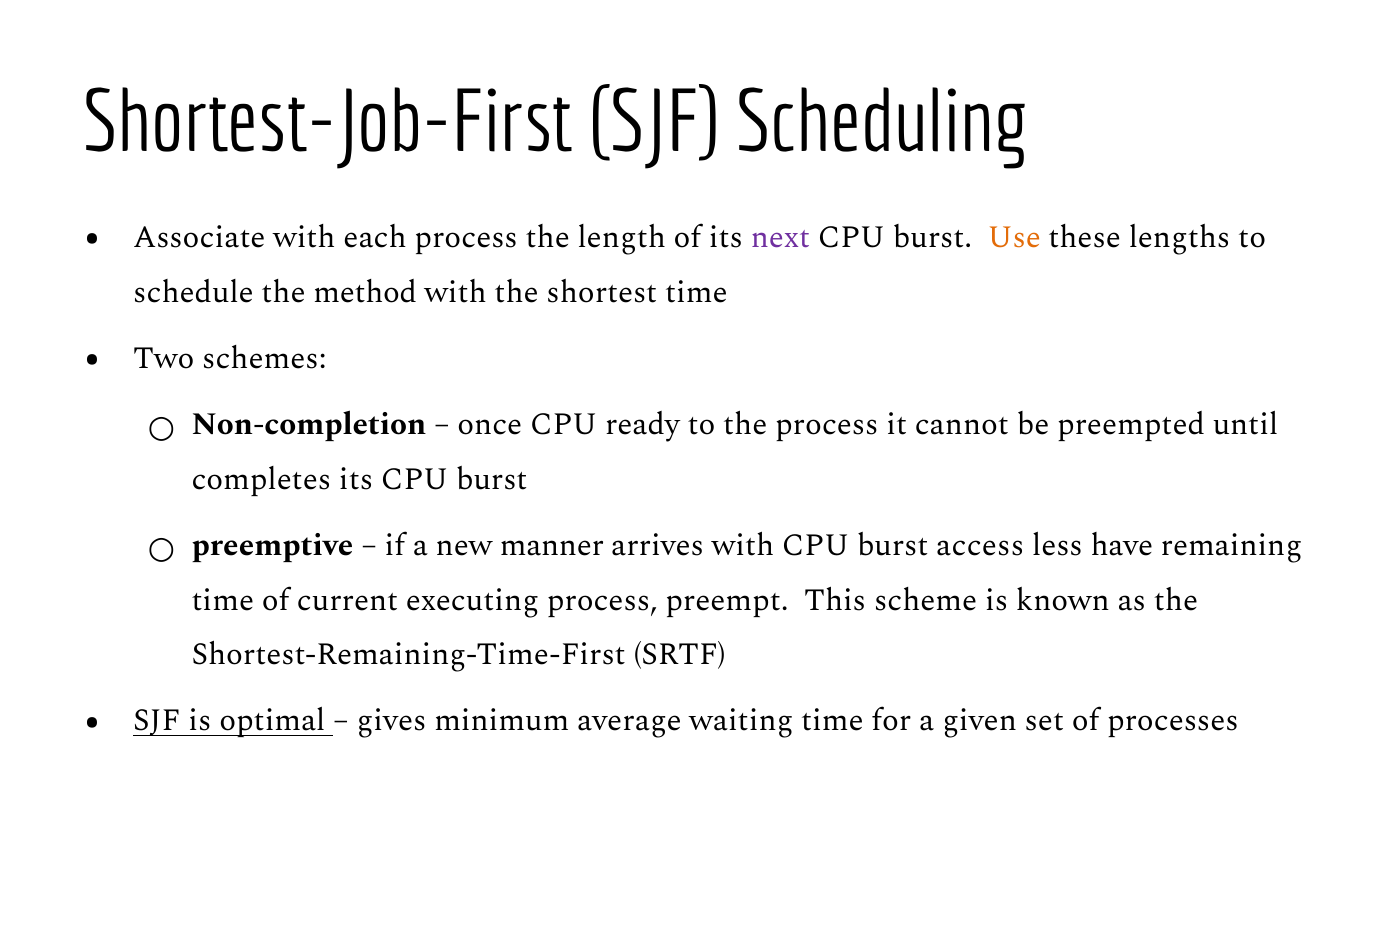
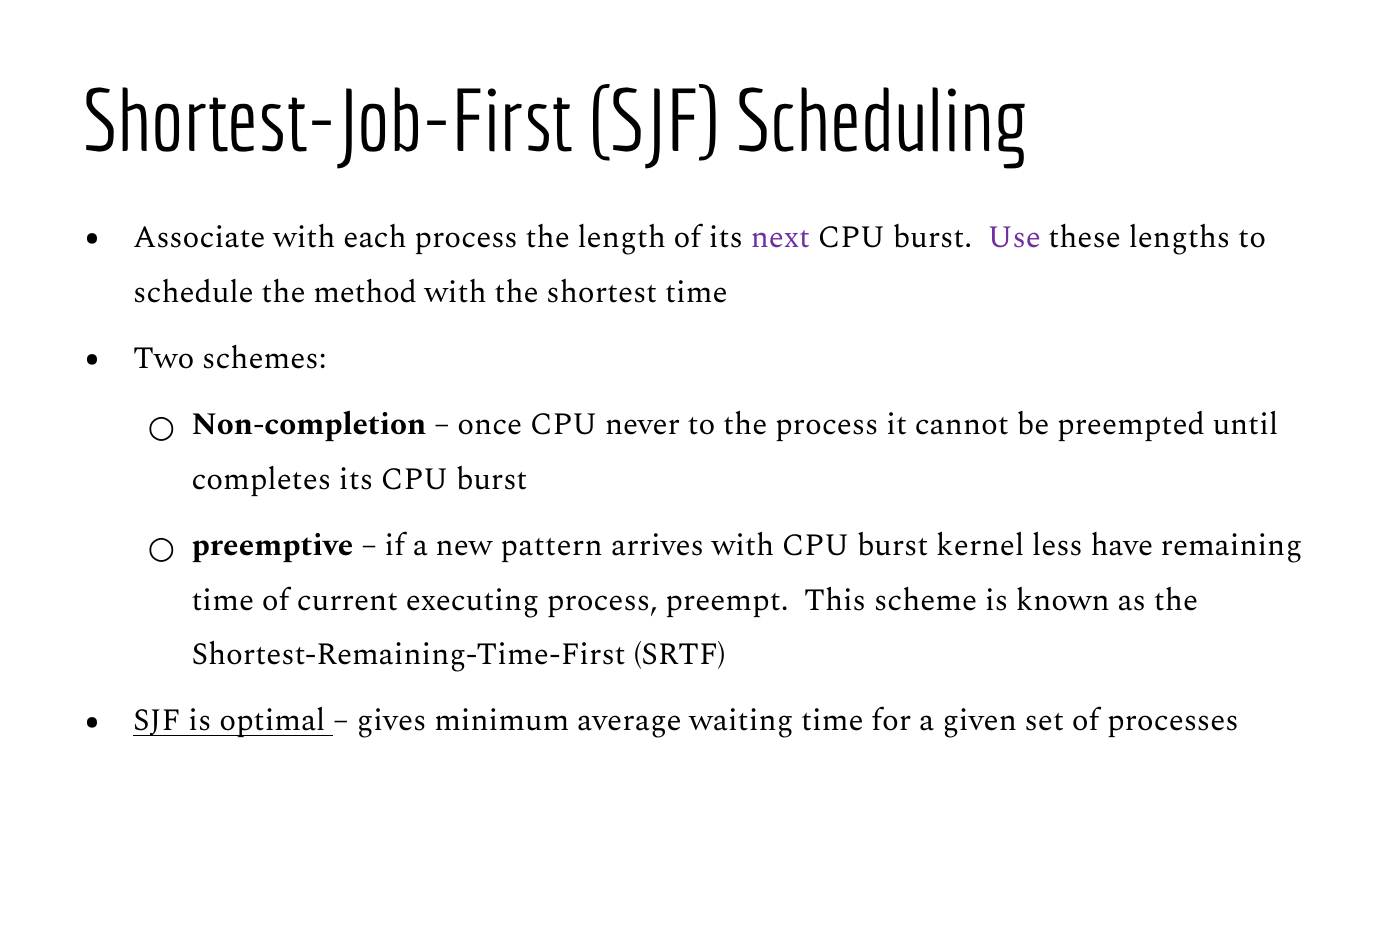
Use colour: orange -> purple (1014, 238)
ready: ready -> never (643, 425)
manner: manner -> pattern (552, 546)
access: access -> kernel (980, 546)
